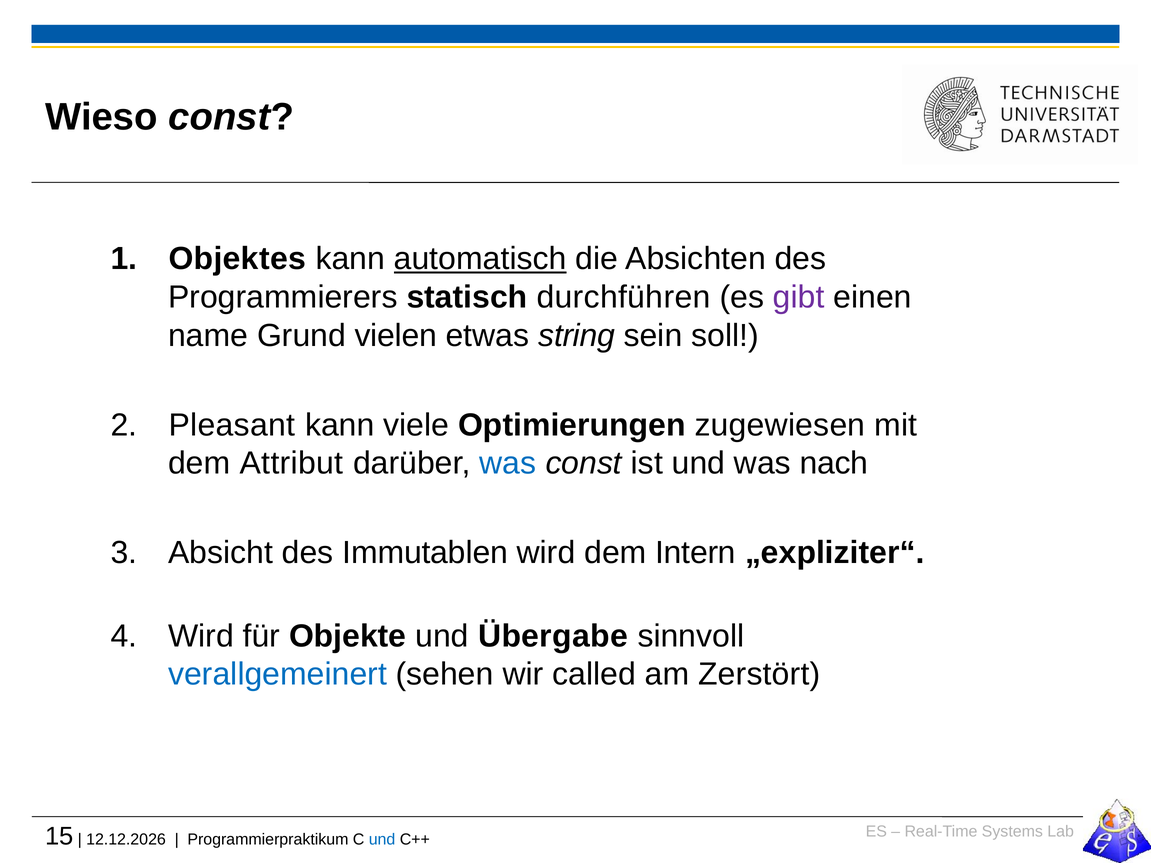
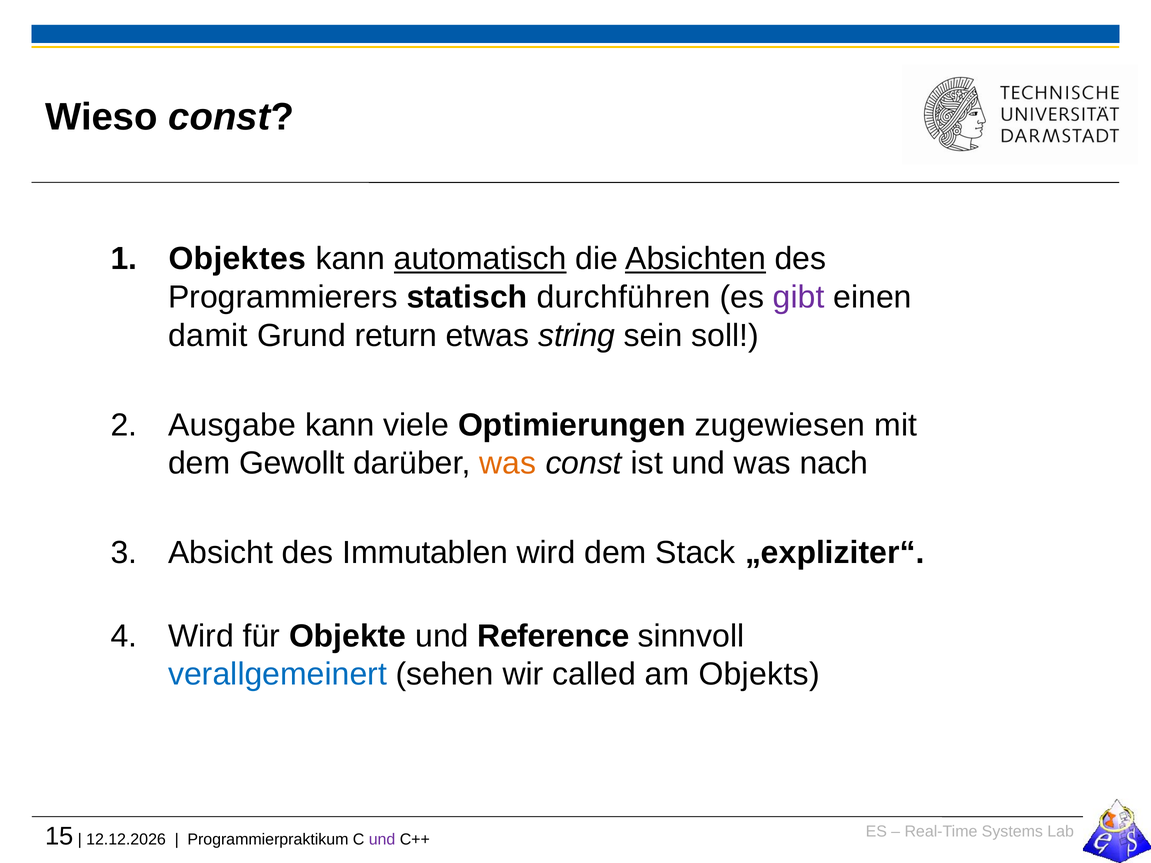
Absichten underline: none -> present (696, 259)
name: name -> damit (208, 336)
vielen: vielen -> return (396, 336)
Pleasant: Pleasant -> Ausgabe (232, 425)
Attribut: Attribut -> Gewollt (292, 463)
was colour: blue -> orange (508, 463)
Intern: Intern -> Stack (695, 553)
Übergabe: Übergabe -> Reference (553, 636)
Zerstört: Zerstört -> Objekts (759, 675)
und colour: blue -> purple (382, 840)
